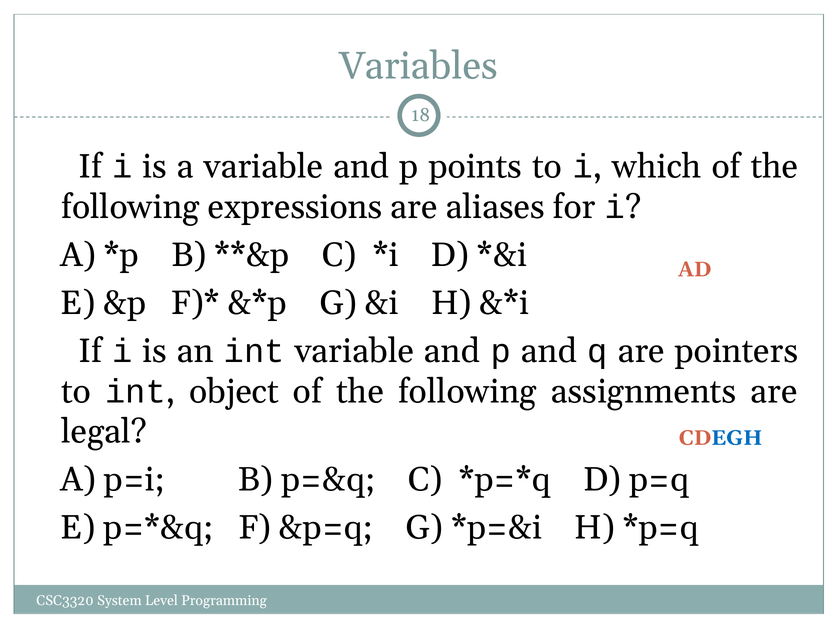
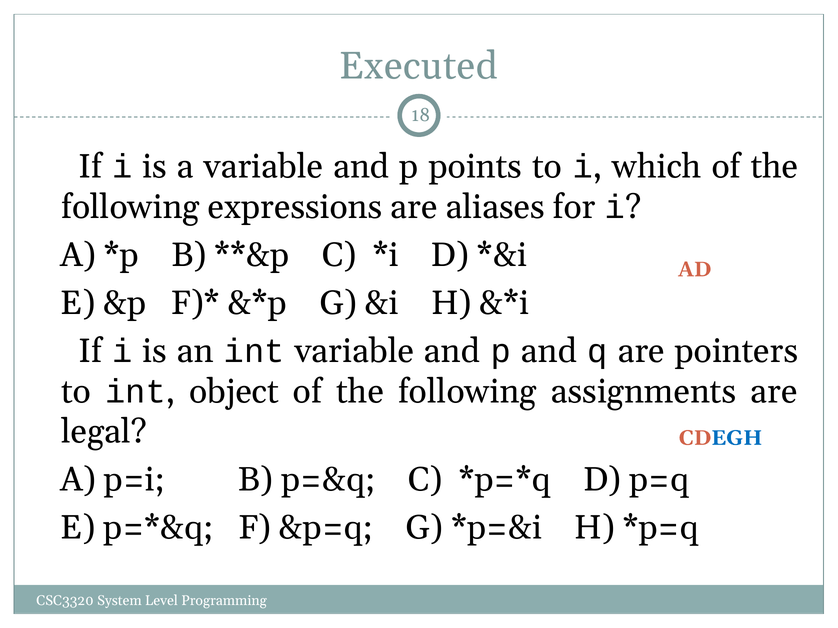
Variables: Variables -> Executed (418, 66)
